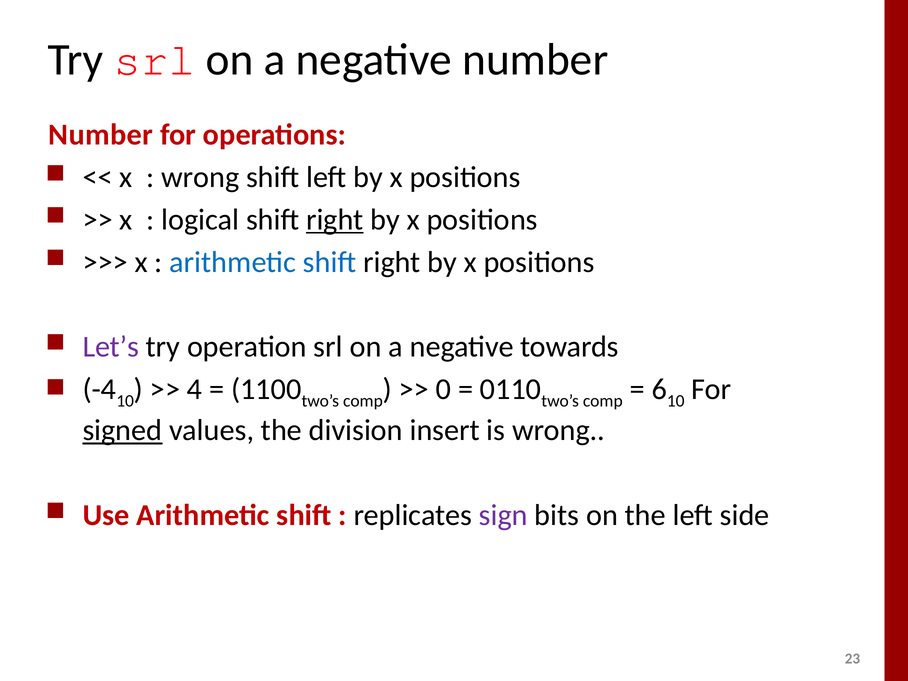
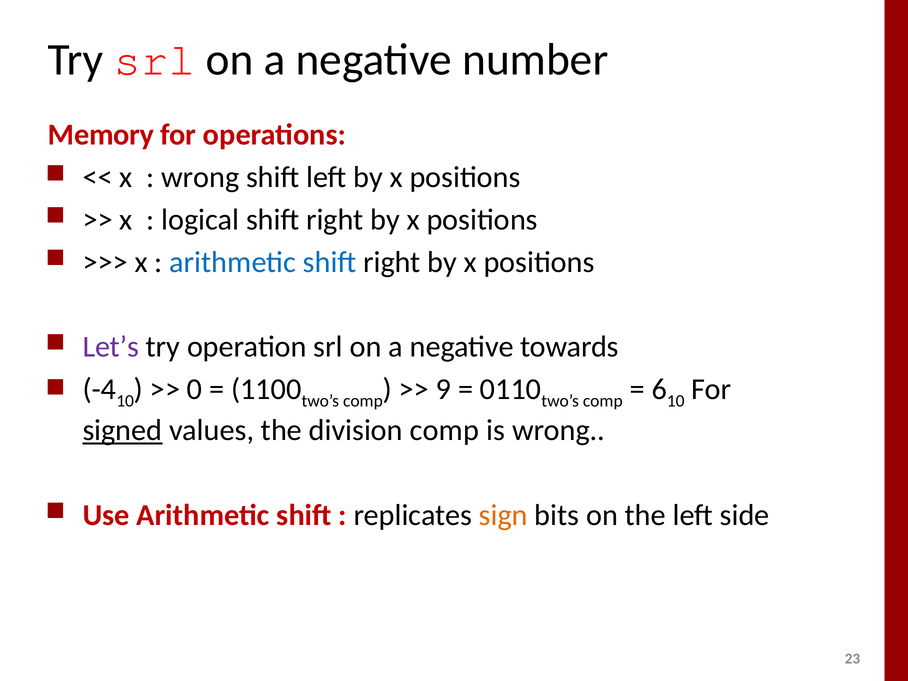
Number: Number -> Memory (101, 135)
right underline: present -> none (335, 220)
4: 4 -> 0 (195, 389)
0: 0 -> 9 (444, 389)
division insert: insert -> comp (444, 430)
sign colour: purple -> orange (503, 515)
